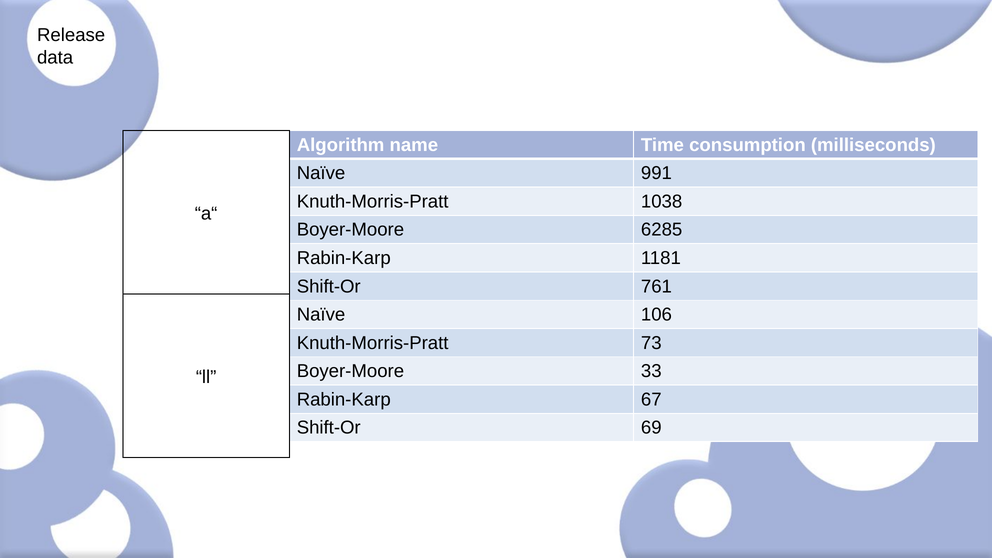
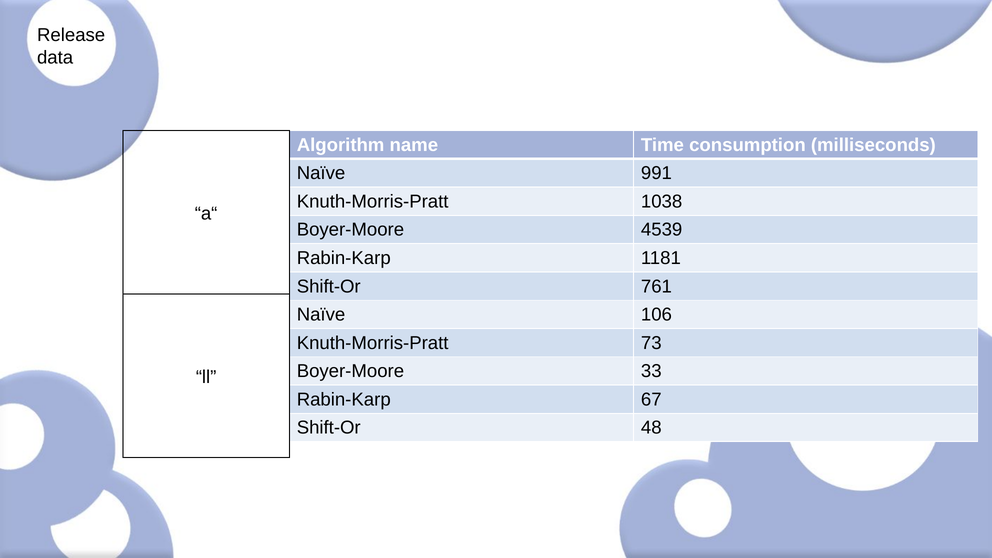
6285: 6285 -> 4539 (662, 230)
69: 69 -> 48 (651, 428)
